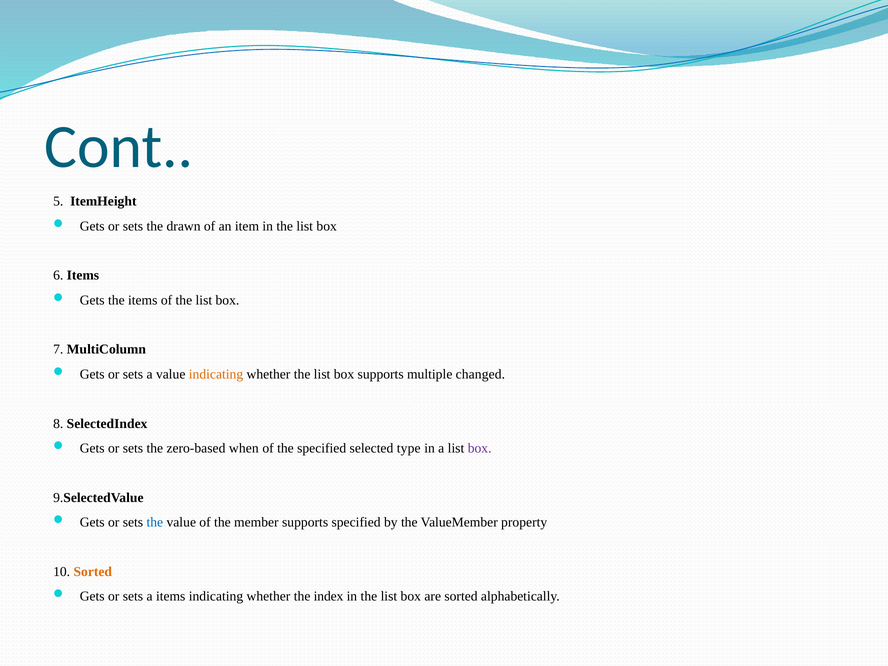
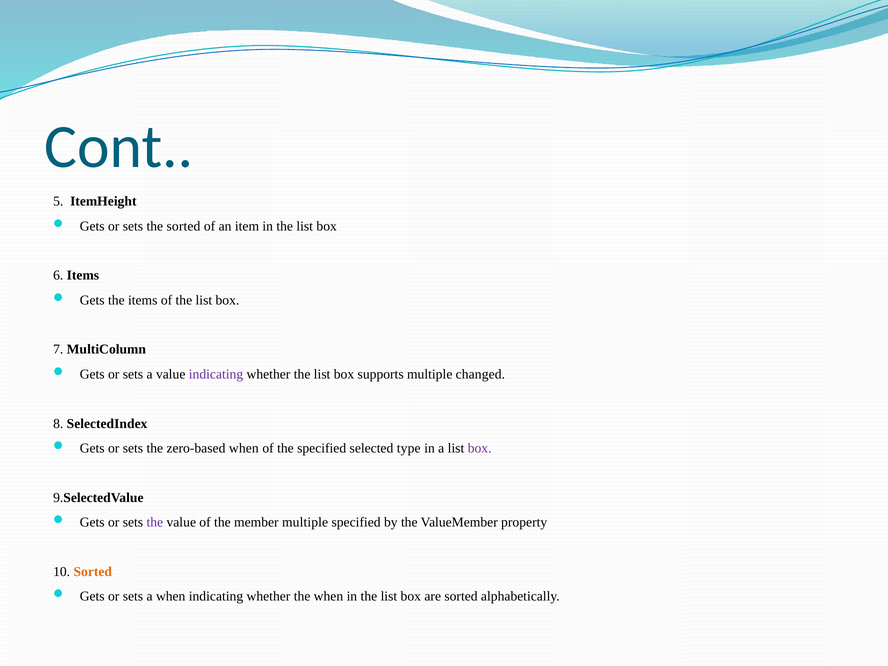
the drawn: drawn -> sorted (183, 226)
indicating colour: orange -> purple (216, 374)
the colour: blue -> purple (155, 522)
member supports: supports -> multiple (305, 522)
a items: items -> when (171, 596)
the index: index -> when (328, 596)
